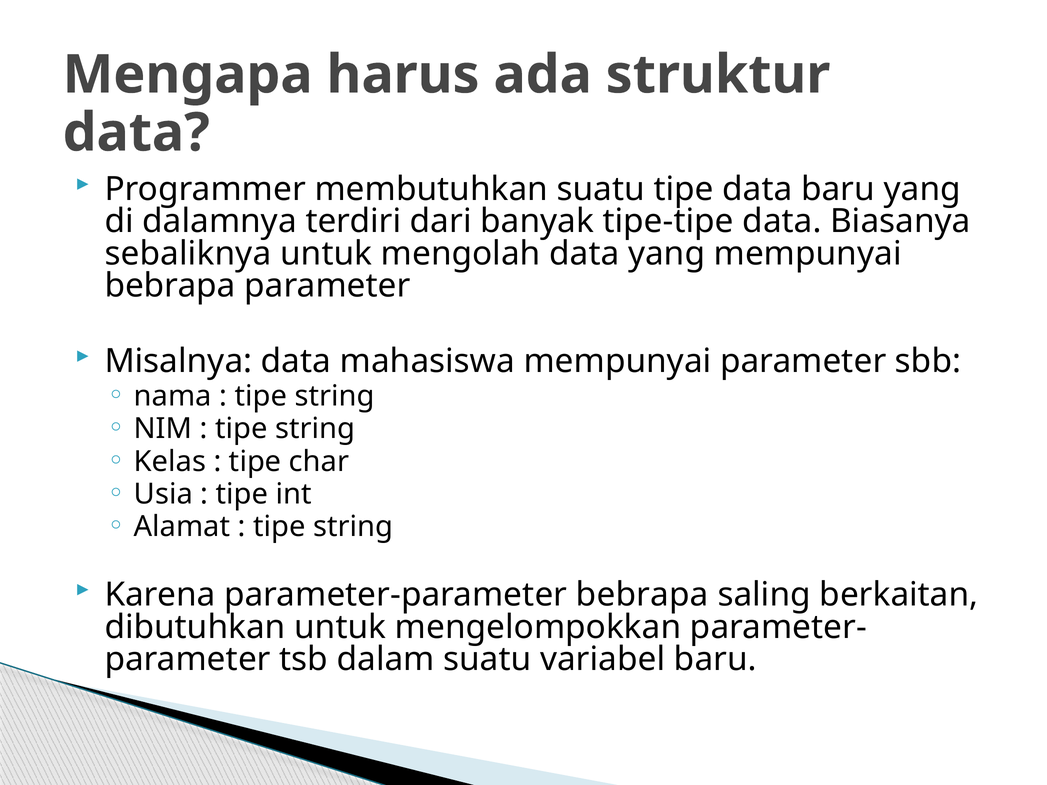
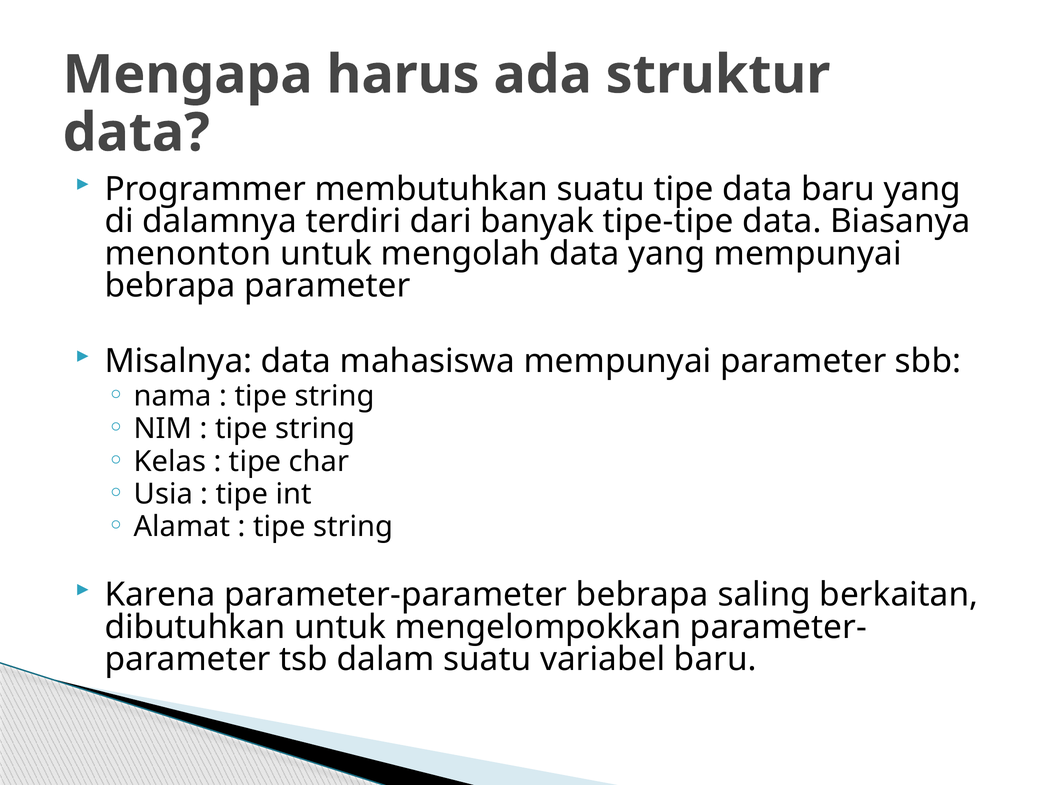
sebaliknya: sebaliknya -> menonton (188, 254)
